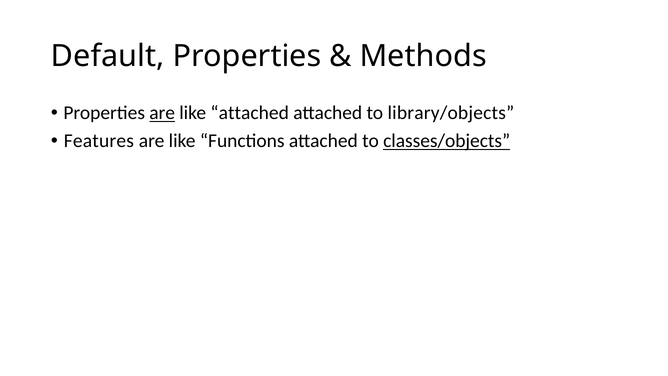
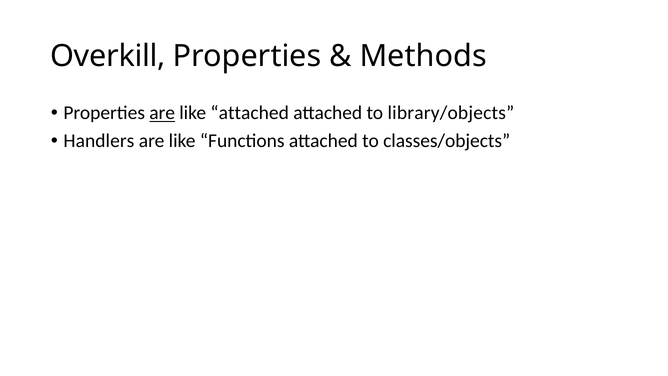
Default: Default -> Overkill (108, 56)
Features: Features -> Handlers (99, 141)
classes/objects underline: present -> none (447, 141)
